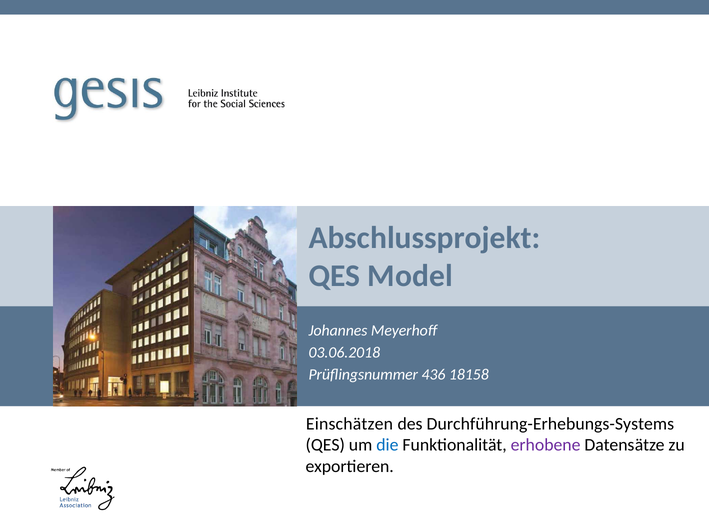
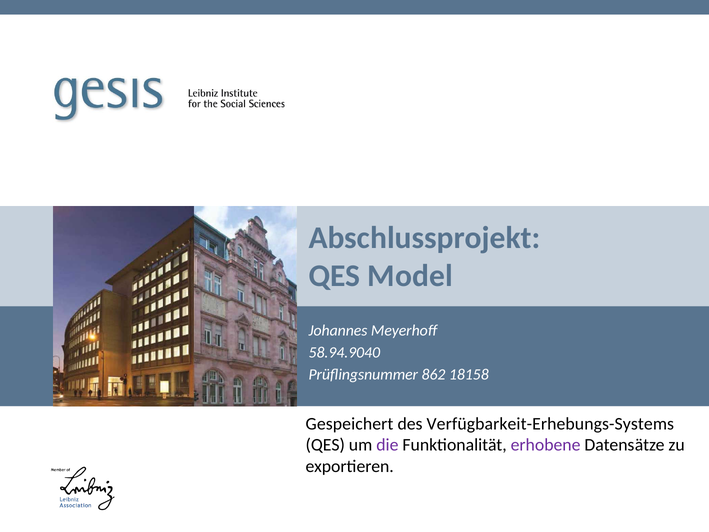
03.06.2018: 03.06.2018 -> 58.94.9040 (344, 352)
436: 436 -> 862 (434, 374)
Einschätzen: Einschätzen -> Gespeichert (350, 424)
Durchführung-Erhebungs-Systems: Durchführung-Erhebungs-Systems -> Verfügbarkeit-Erhebungs-Systems (550, 424)
die colour: blue -> purple (387, 445)
